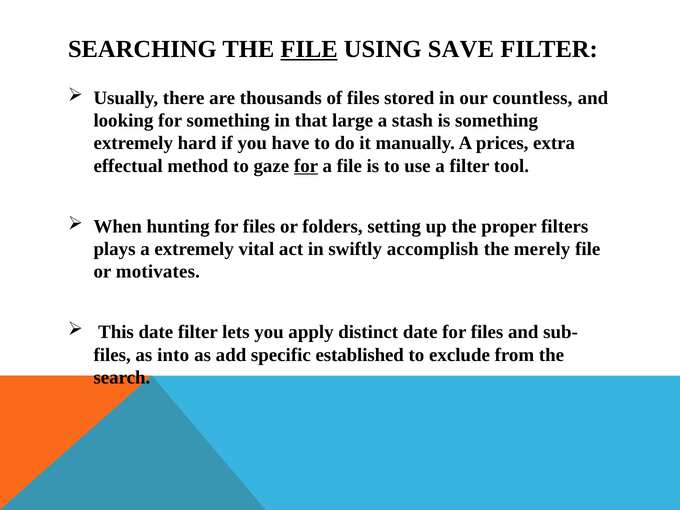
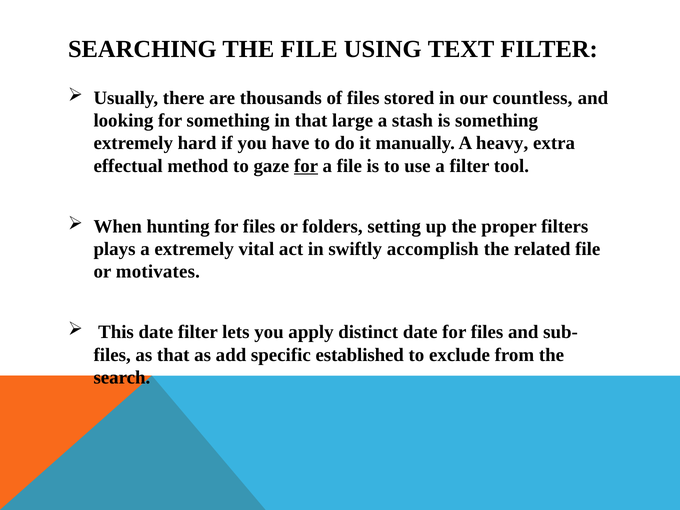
FILE underline: present -> none (309, 49)
SAVE: SAVE -> TEXT (461, 49)
prices: prices -> heavy (502, 143)
merely: merely -> related (542, 249)
as into: into -> that (173, 355)
